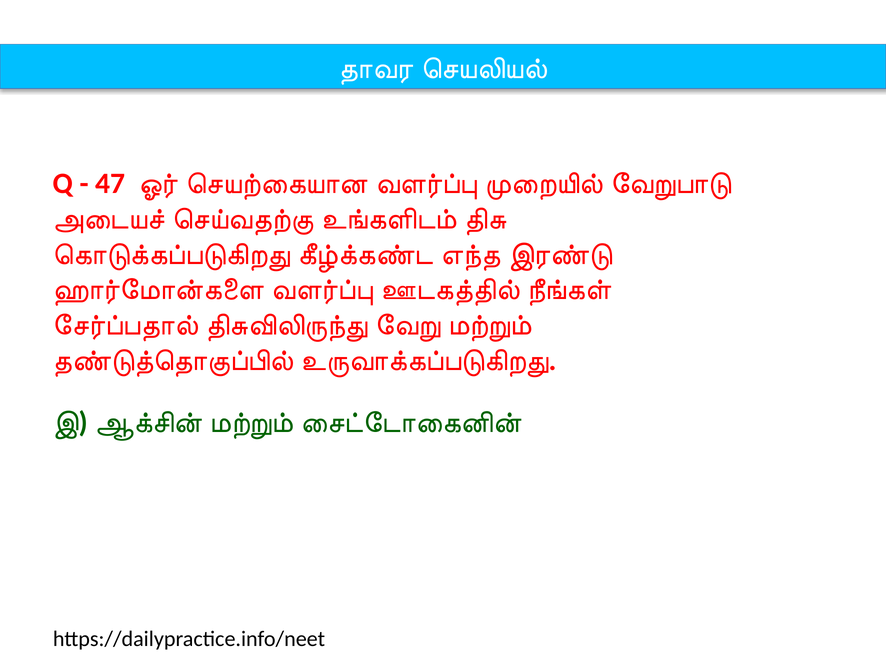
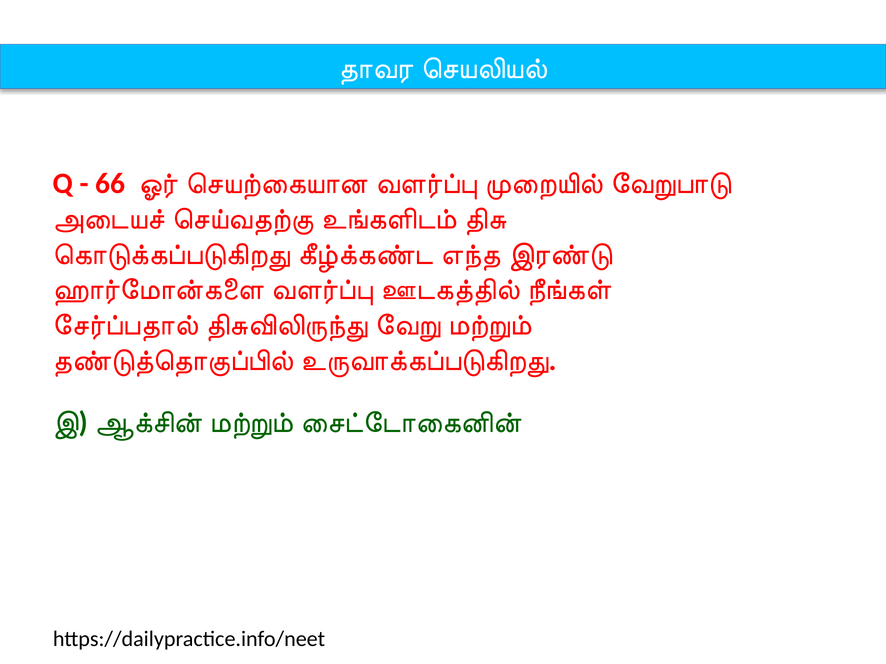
47: 47 -> 66 (110, 184)
